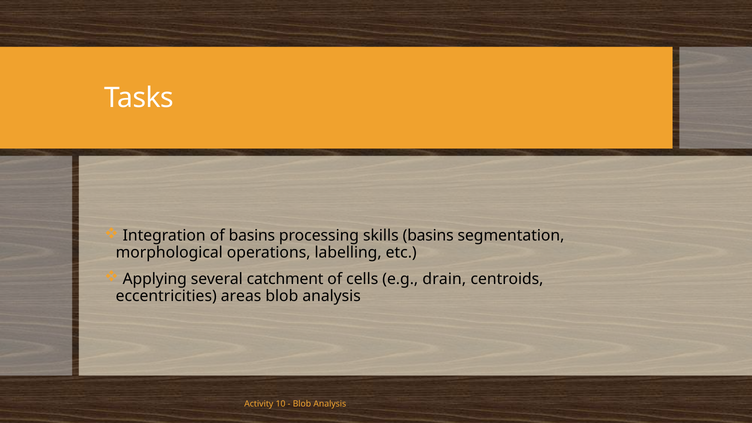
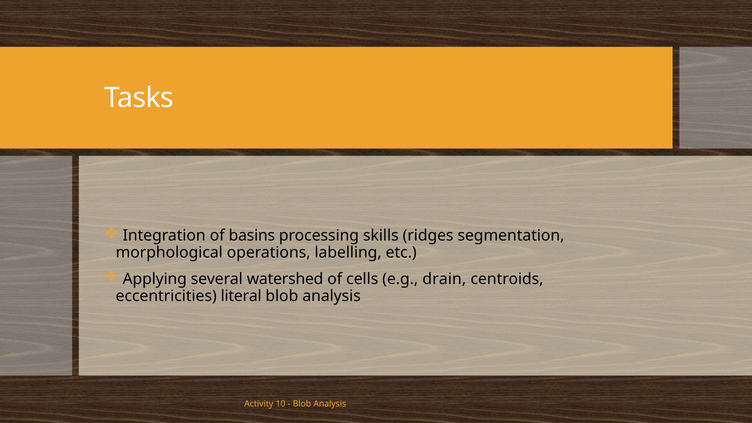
skills basins: basins -> ridges (428, 236)
catchment: catchment -> watershed (285, 279)
areas: areas -> literal (241, 296)
